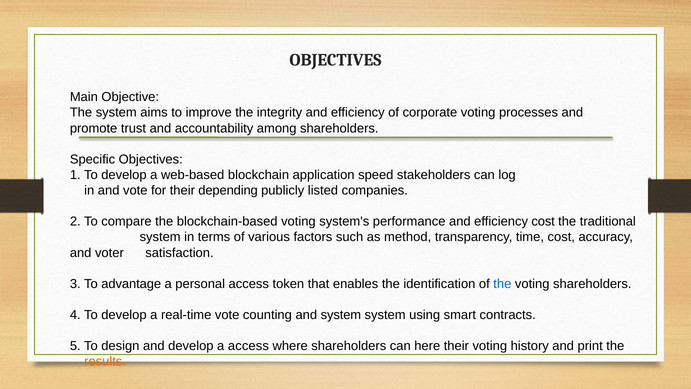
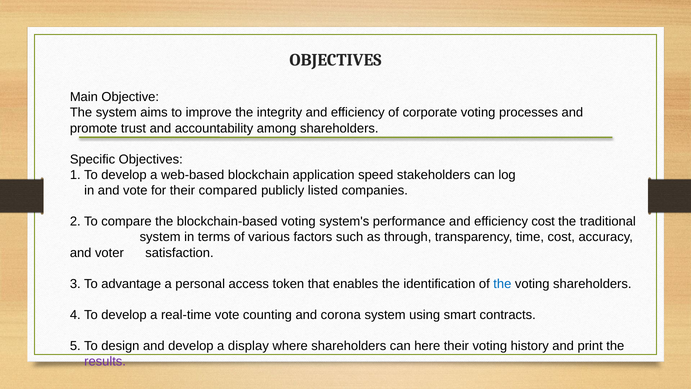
depending: depending -> compared (228, 190)
method: method -> through (408, 237)
and system: system -> corona (341, 315)
a access: access -> display (248, 346)
results colour: orange -> purple (105, 361)
